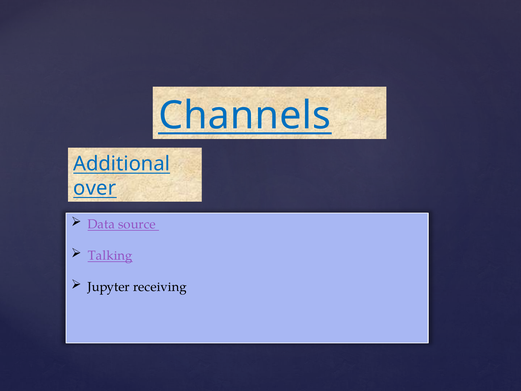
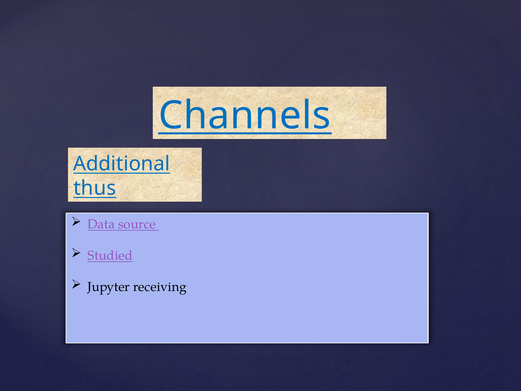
over: over -> thus (95, 188)
Talking: Talking -> Studied (110, 255)
